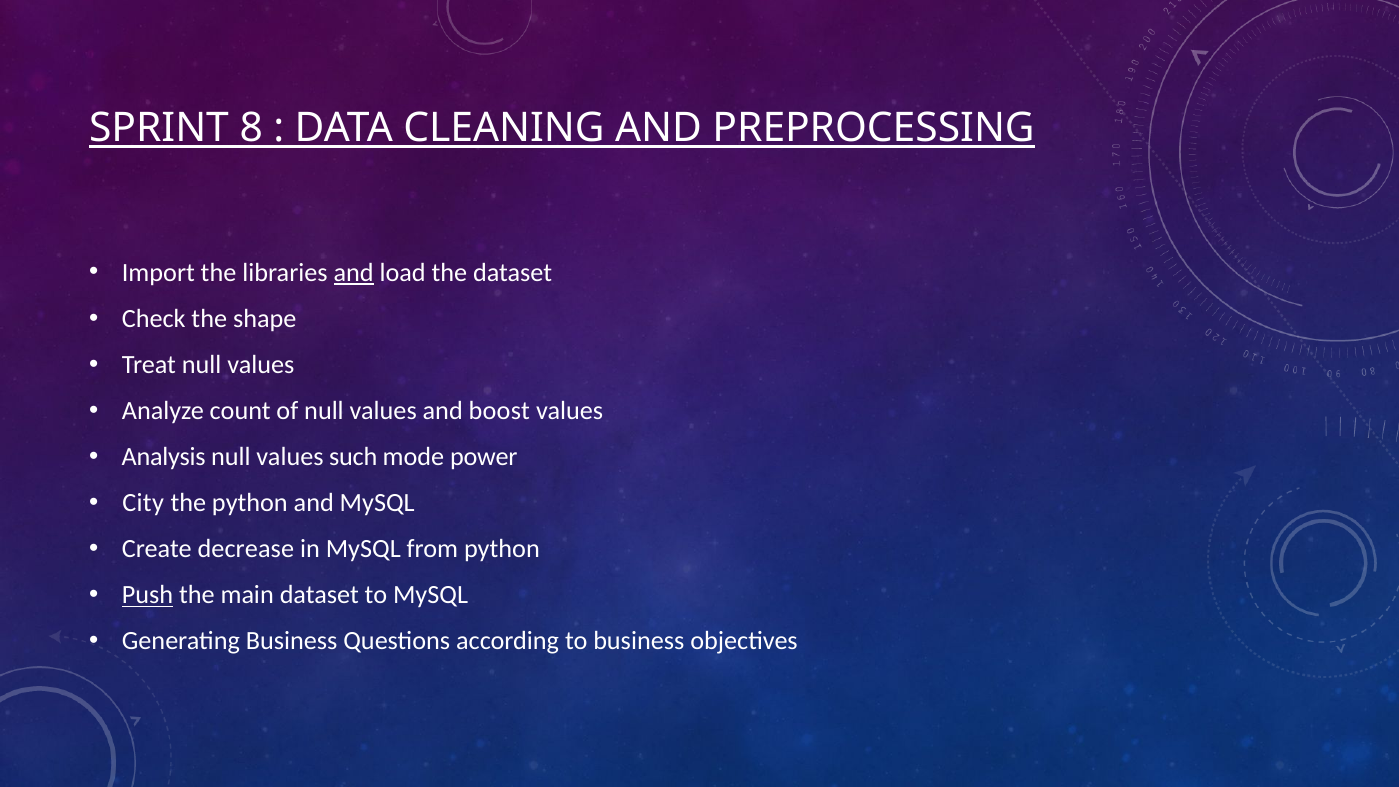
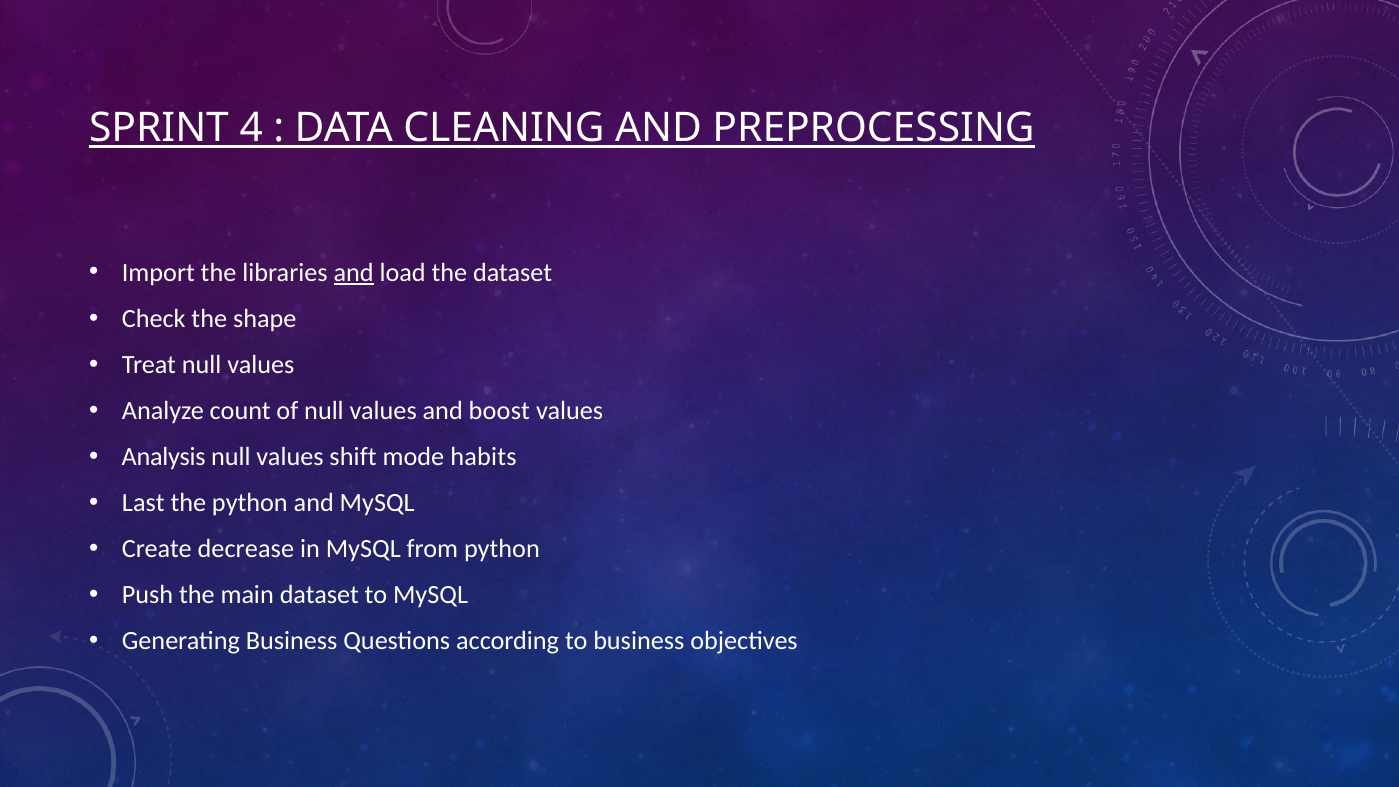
8: 8 -> 4 (251, 128)
such: such -> shift (353, 457)
power: power -> habits (483, 457)
City: City -> Last (143, 503)
Push underline: present -> none (148, 595)
